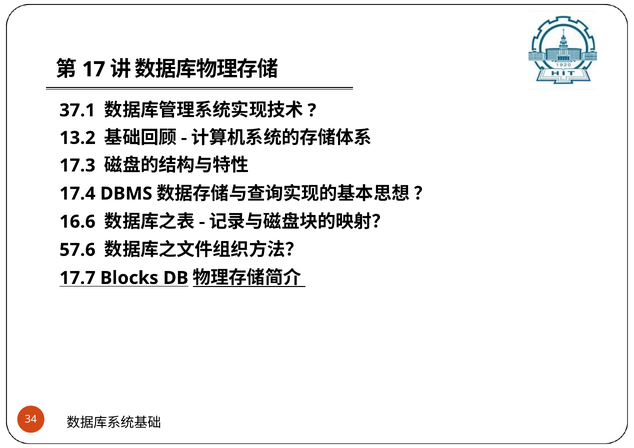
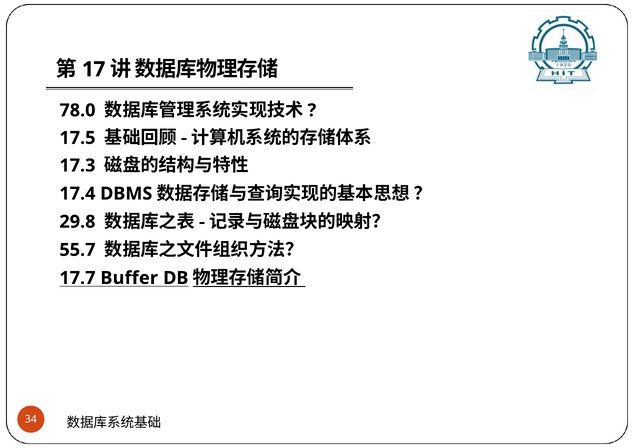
37.1: 37.1 -> 78.0 (77, 110)
13.2: 13.2 -> 17.5 (77, 138)
16.6: 16.6 -> 29.8 (77, 222)
57.6: 57.6 -> 55.7 (77, 250)
Blocks: Blocks -> Buffer (129, 278)
